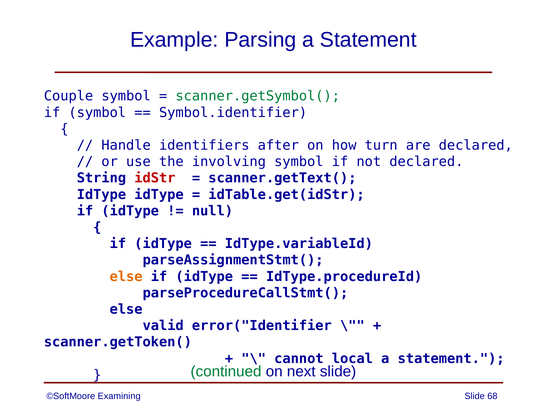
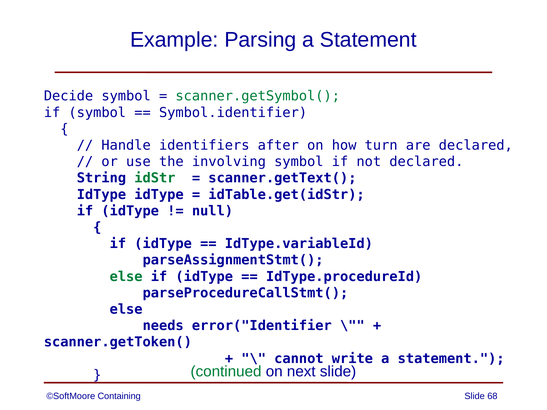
Couple: Couple -> Decide (69, 96)
idStr colour: red -> green (155, 178)
else colour: orange -> green (126, 277)
valid: valid -> needs (163, 326)
local: local -> write (352, 359)
Examining: Examining -> Containing (119, 396)
